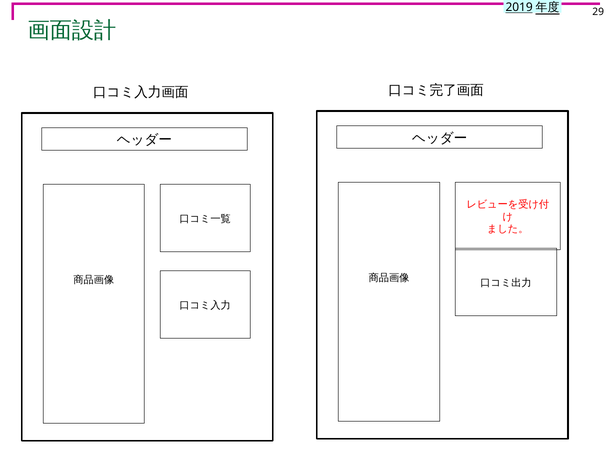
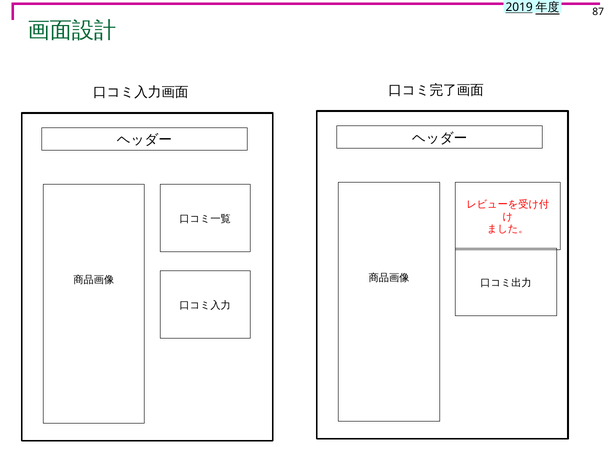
29: 29 -> 87 (598, 12)
